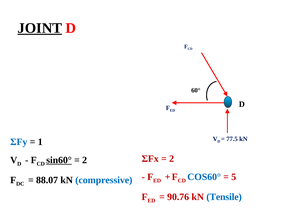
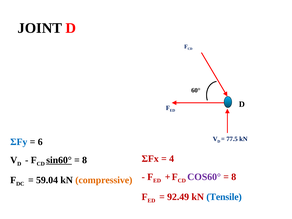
JOINT underline: present -> none (40, 28)
1: 1 -> 6 (40, 142)
2: 2 -> 4 (172, 159)
2: 2 -> 8 (85, 160)
COS60° colour: blue -> purple (204, 177)
5: 5 -> 8 (234, 177)
88.07: 88.07 -> 59.04 (47, 180)
compressive colour: blue -> orange (104, 180)
90.76: 90.76 -> 92.49 (178, 197)
